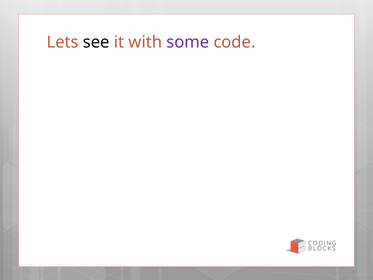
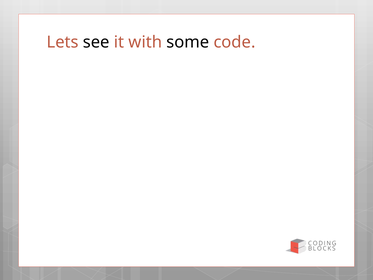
some colour: purple -> black (188, 42)
